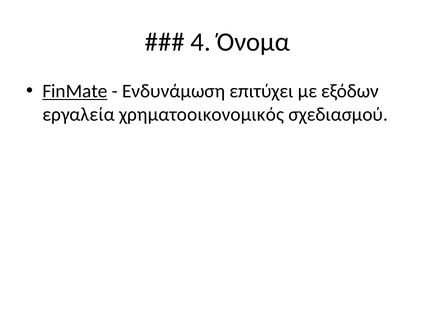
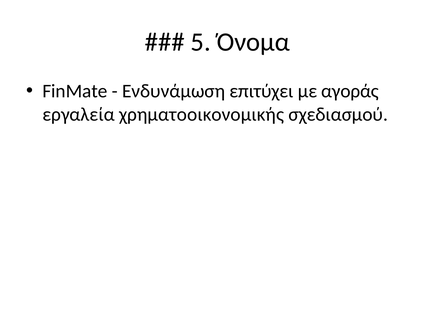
4: 4 -> 5 (201, 42)
FinMate underline: present -> none (75, 91)
εξόδων: εξόδων -> αγοράς (350, 91)
χρηματοοικονομικός: χρηματοοικονομικός -> χρηματοοικονομικής (202, 114)
